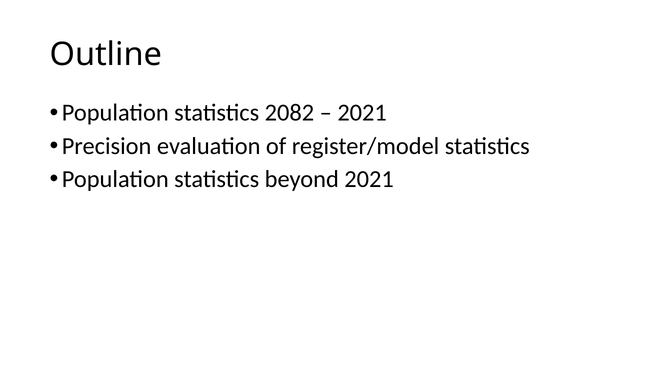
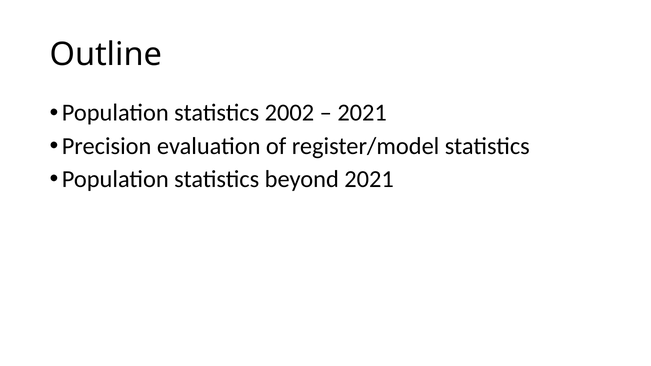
2082: 2082 -> 2002 (289, 113)
